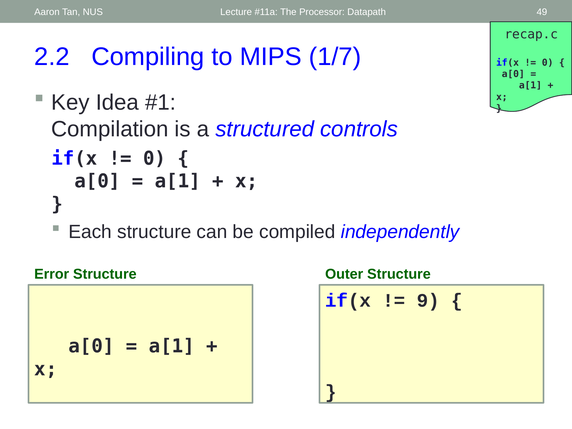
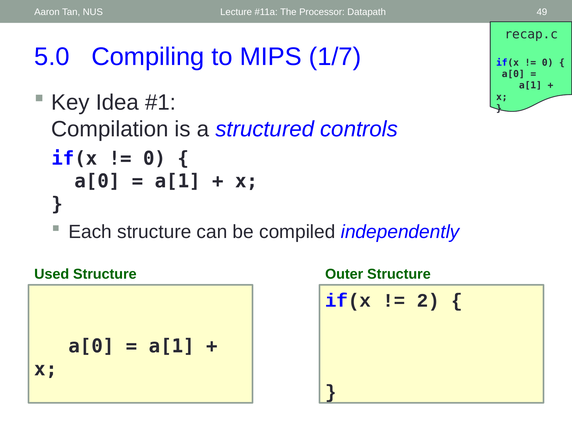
2.2: 2.2 -> 5.0 (52, 57)
Error: Error -> Used (52, 274)
9: 9 -> 2 (428, 300)
